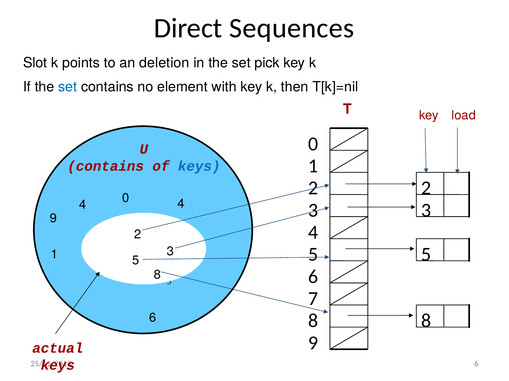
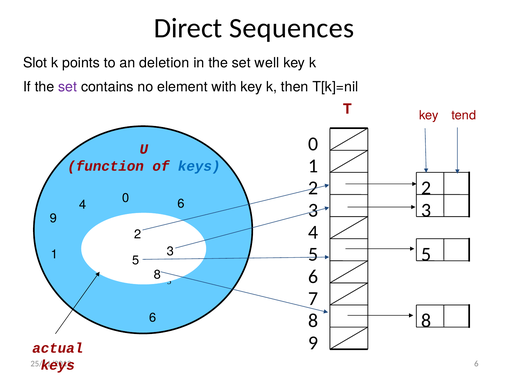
pick: pick -> well (267, 63)
set colour: blue -> purple (68, 87)
load: load -> tend (464, 115)
contains: contains -> function (106, 167)
0 4: 4 -> 6 (181, 204)
